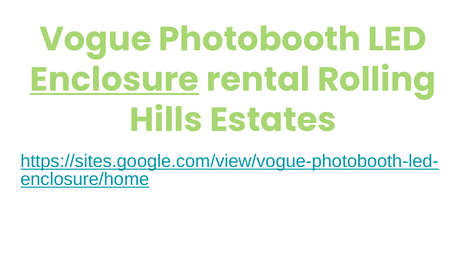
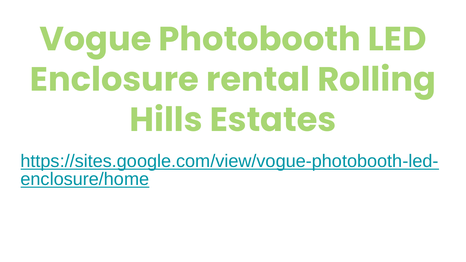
Enclosure underline: present -> none (114, 80)
